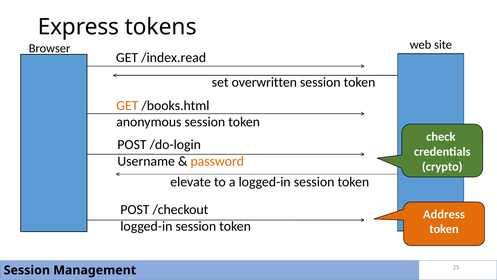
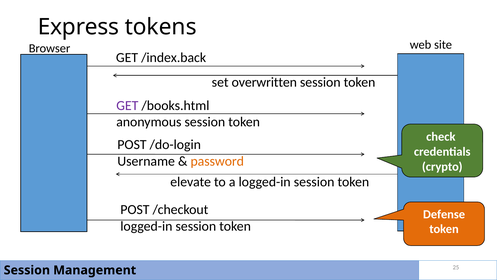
/index.read: /index.read -> /index.back (174, 57)
GET colour: orange -> purple (127, 105)
Address: Address -> Defense (444, 214)
